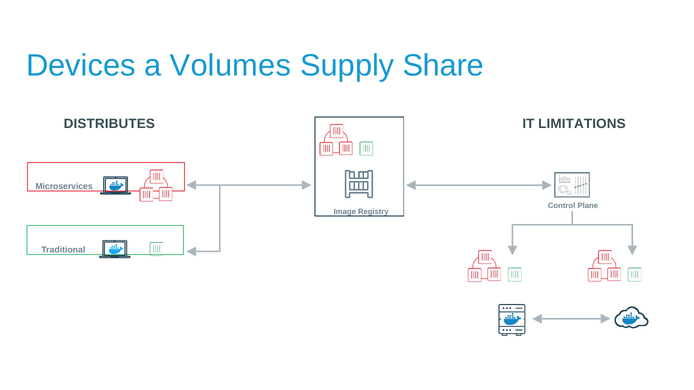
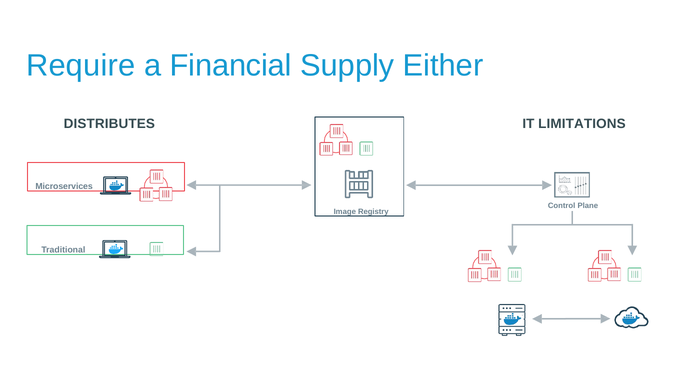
Devices: Devices -> Require (81, 66)
Volumes: Volumes -> Financial (231, 66)
Share: Share -> Either (443, 66)
